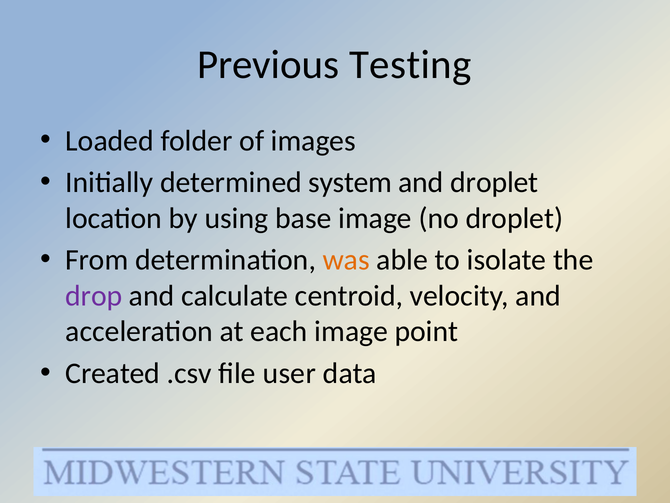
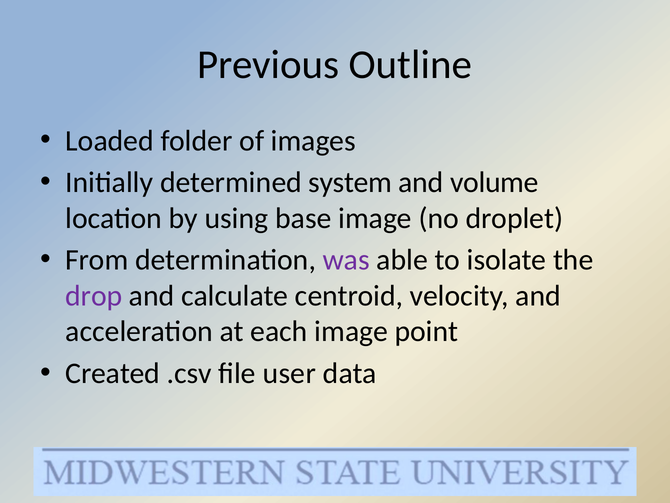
Testing: Testing -> Outline (410, 65)
and droplet: droplet -> volume (494, 182)
was colour: orange -> purple (346, 260)
